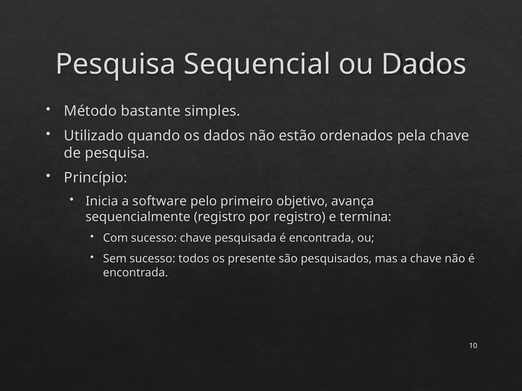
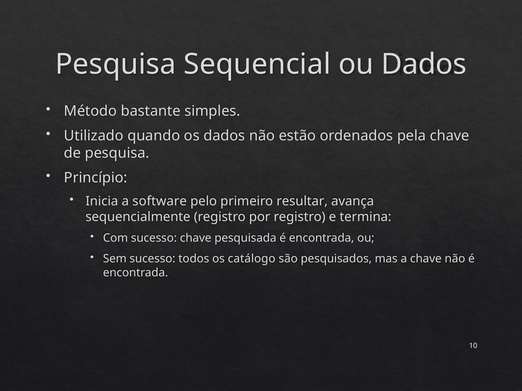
objetivo: objetivo -> resultar (302, 201)
presente: presente -> catálogo (252, 259)
